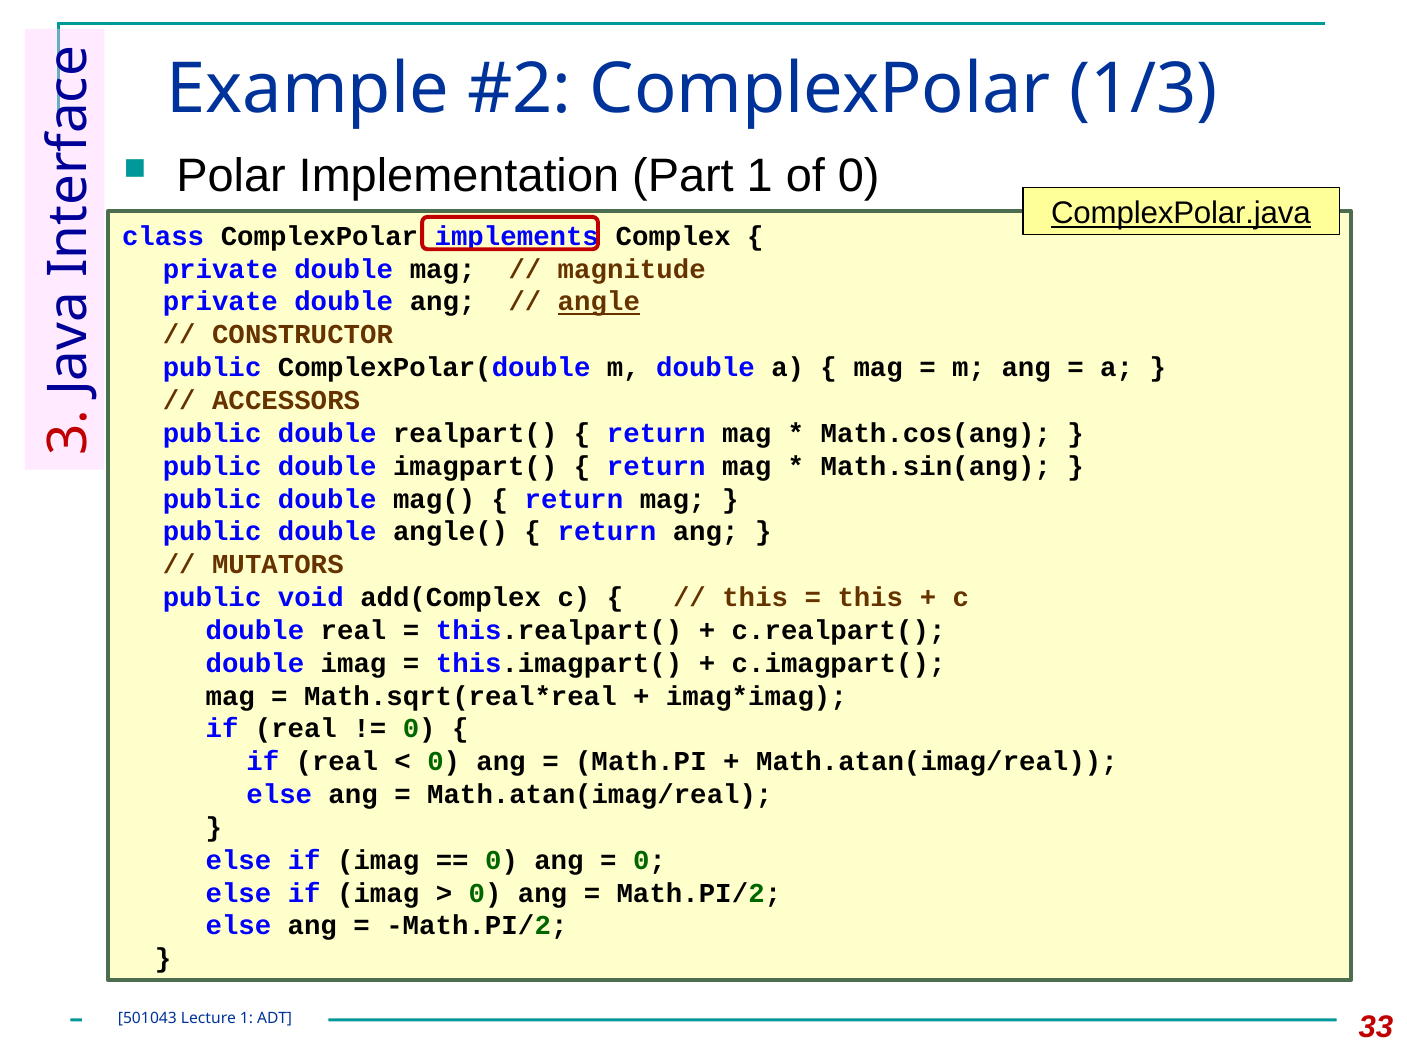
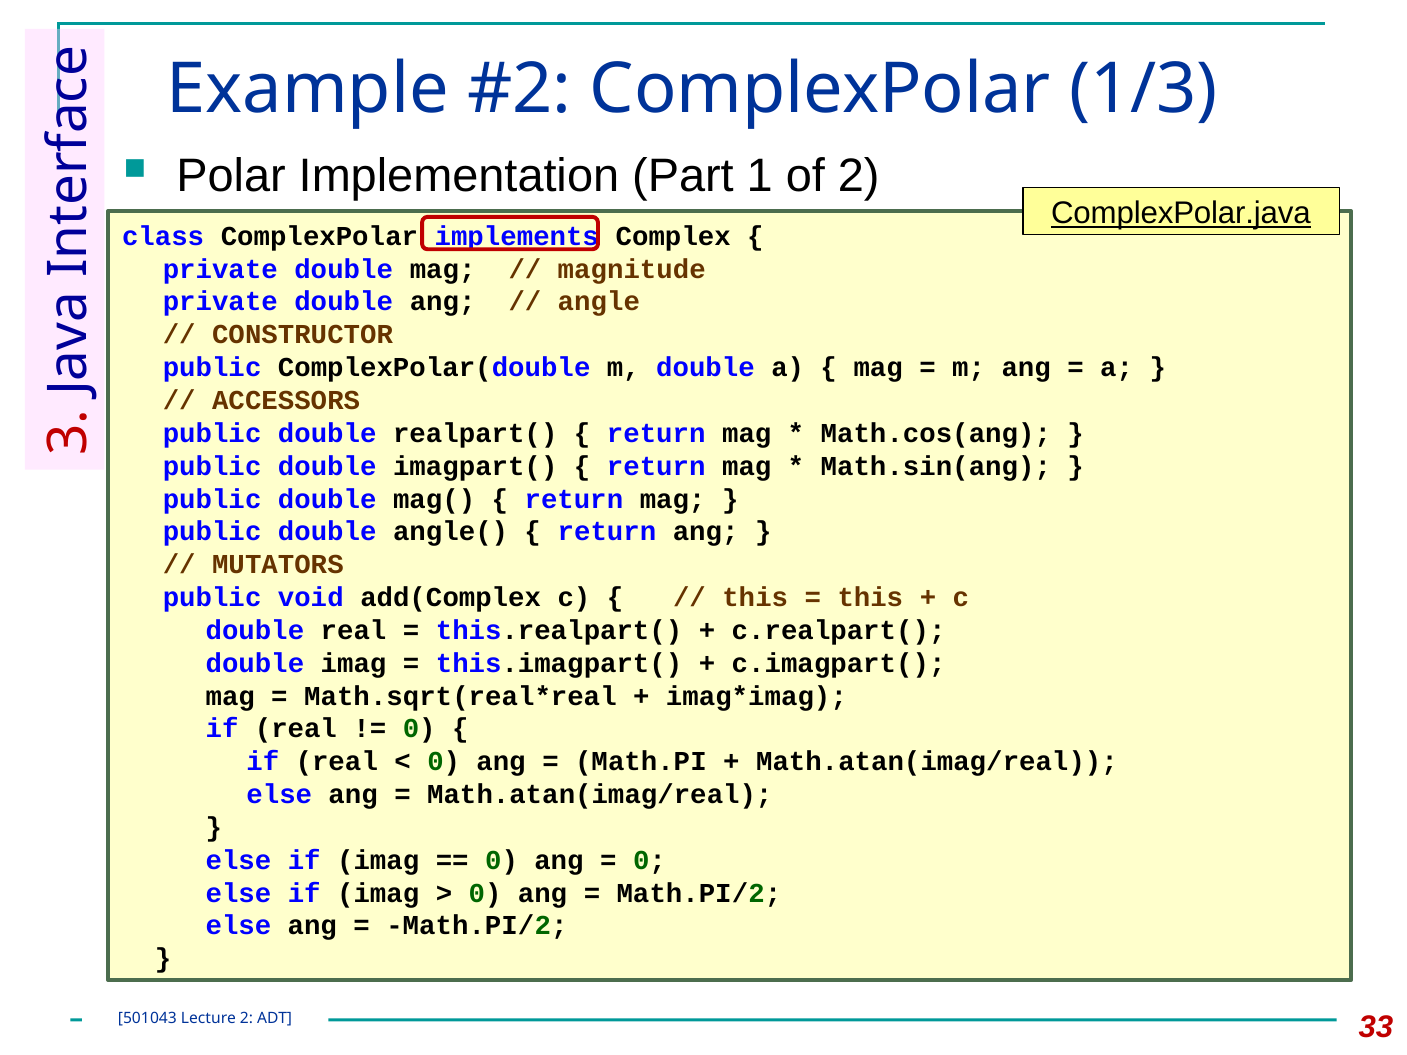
of 0: 0 -> 2 (859, 176)
angle underline: present -> none (599, 302)
Lecture 1: 1 -> 2 (246, 1019)
